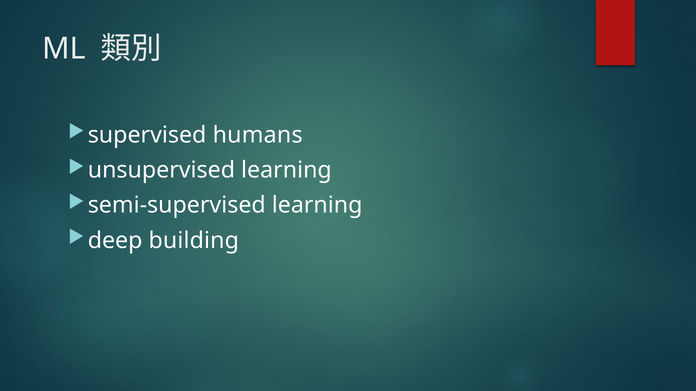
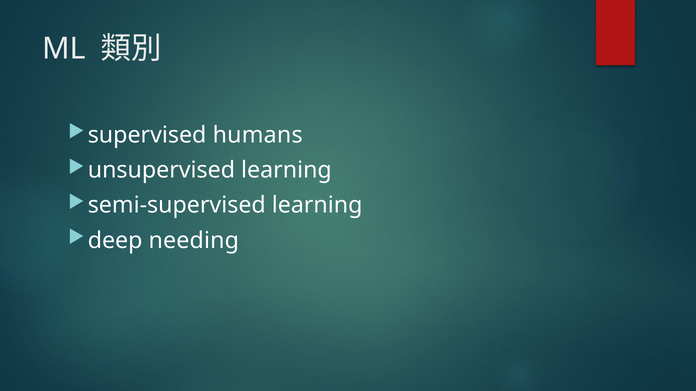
building: building -> needing (194, 241)
